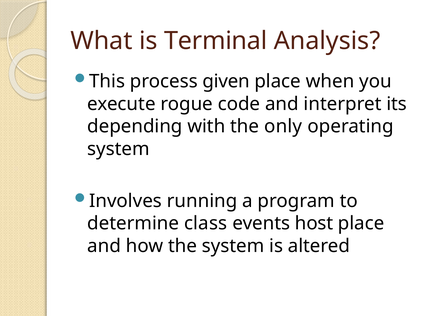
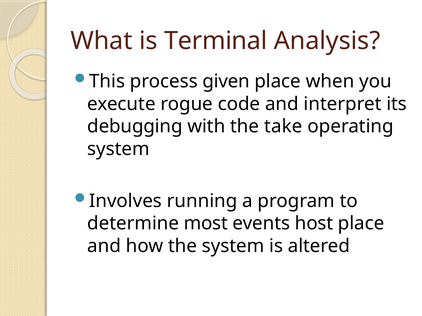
depending: depending -> debugging (135, 127)
only: only -> take (283, 127)
class: class -> most (206, 224)
